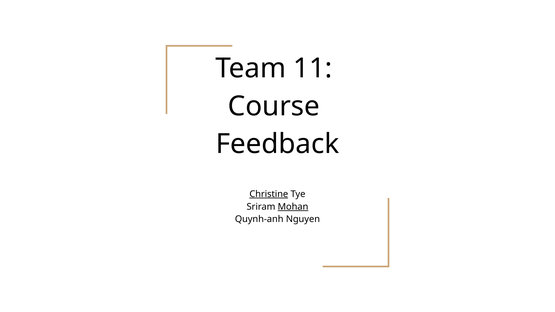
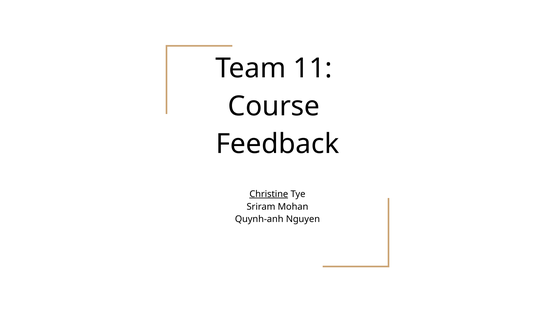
Mohan underline: present -> none (293, 207)
